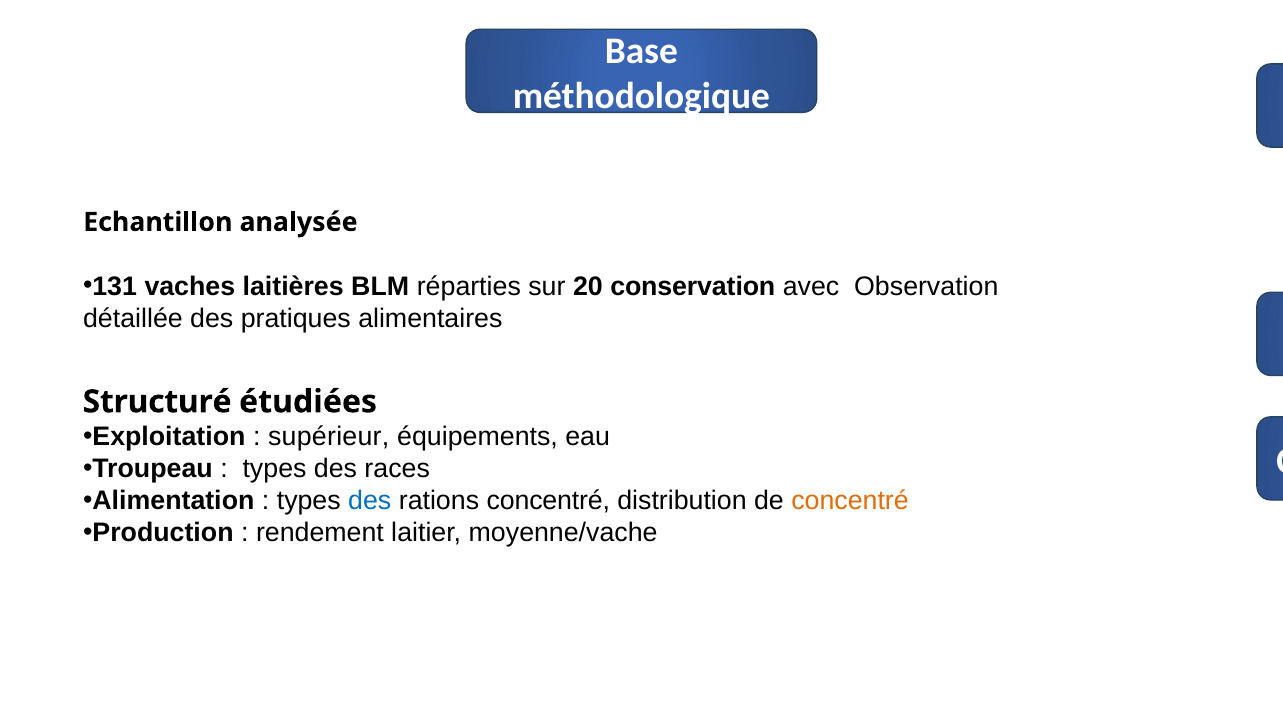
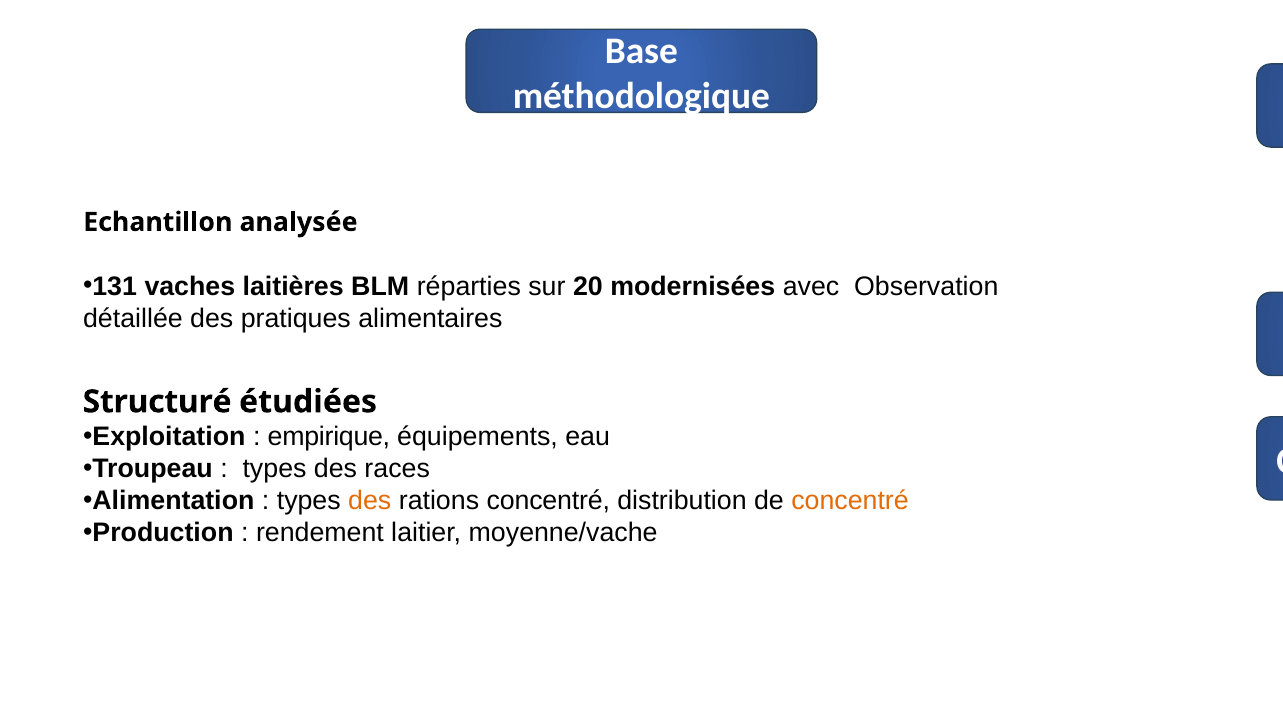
conservation: conservation -> modernisées (693, 286)
supérieur: supérieur -> empirique (329, 436)
des colour: blue -> orange (370, 501)
